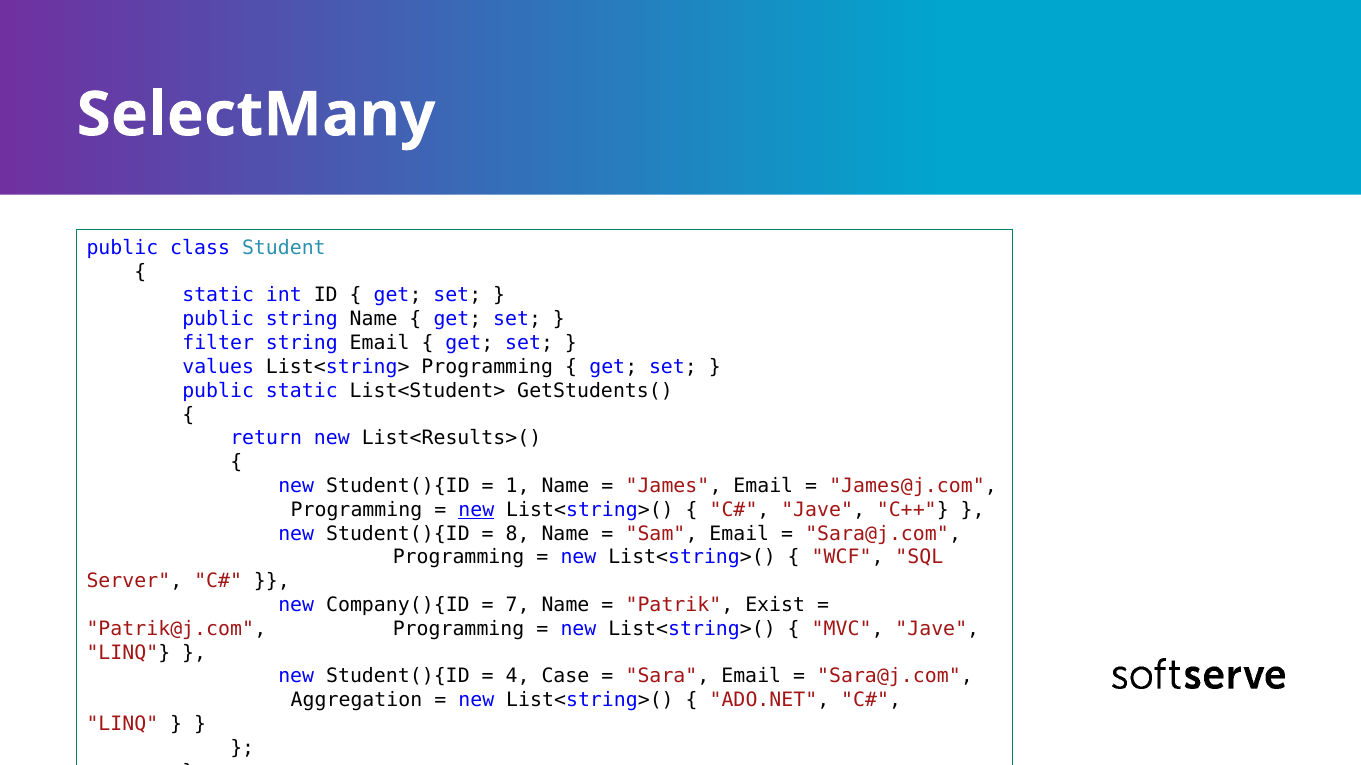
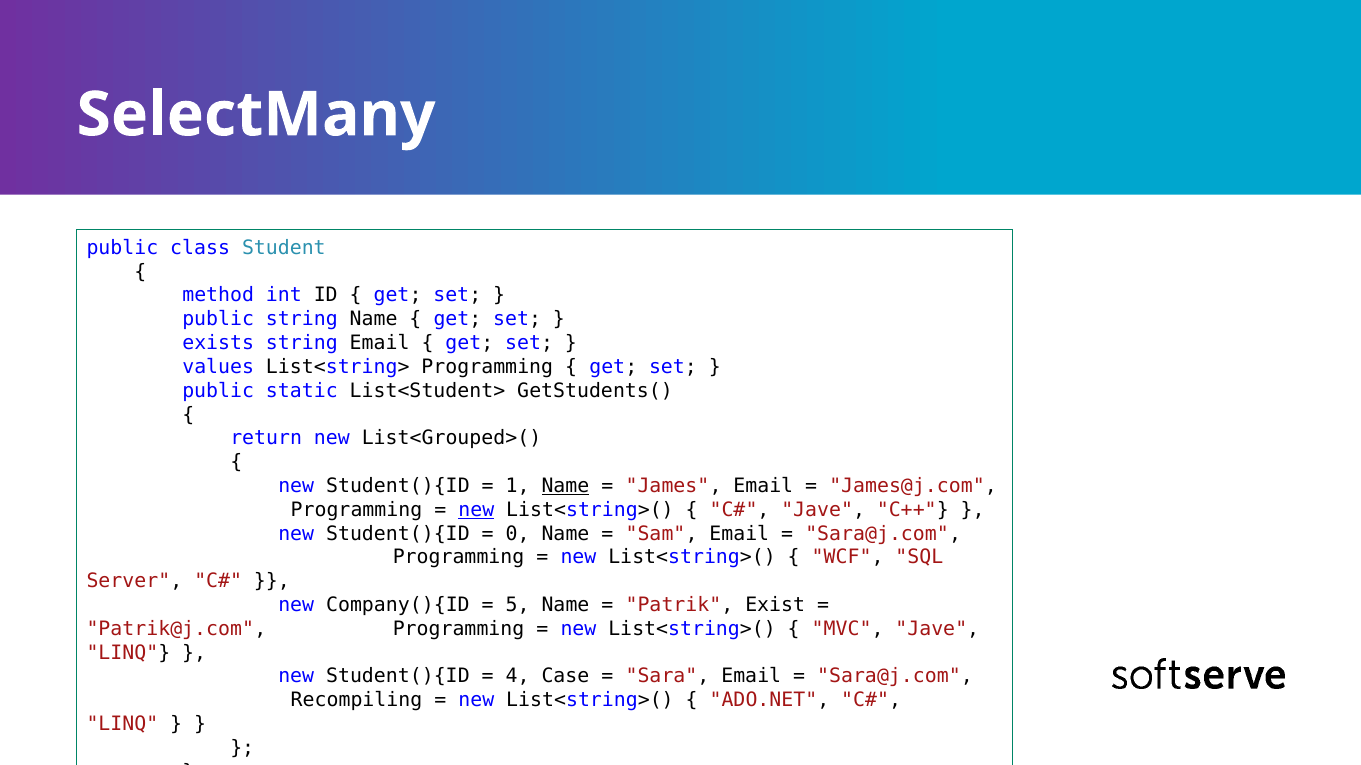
static: static -> method (218, 296)
filter: filter -> exists (218, 343)
List<Results>(: List<Results>( -> List<Grouped>( (451, 439)
Name underline: none -> present (565, 486)
8: 8 -> 0 (518, 534)
7: 7 -> 5 (518, 605)
Aggregation: Aggregation -> Recompiling (356, 701)
